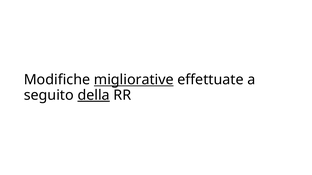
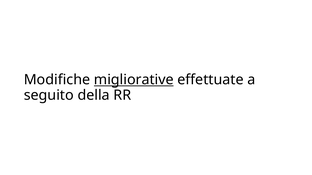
della underline: present -> none (94, 95)
